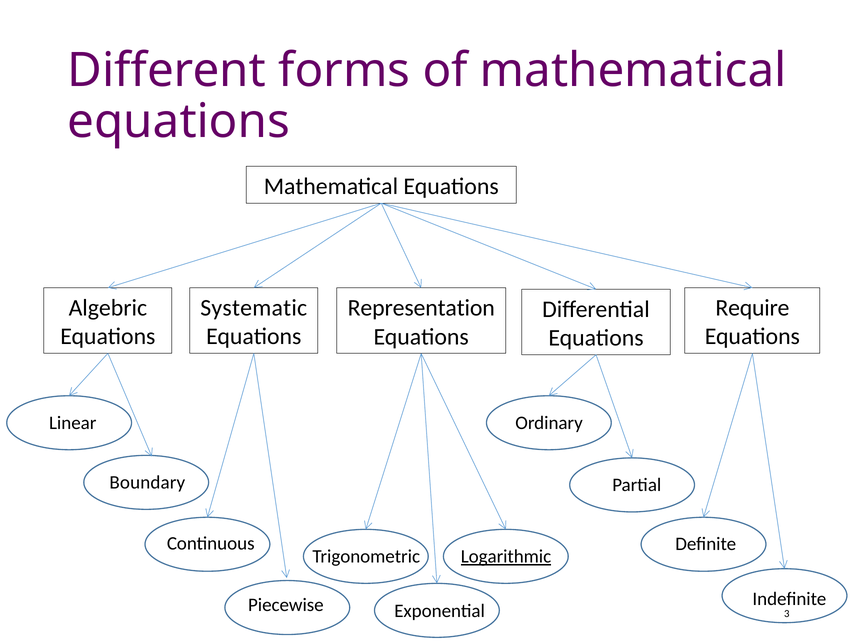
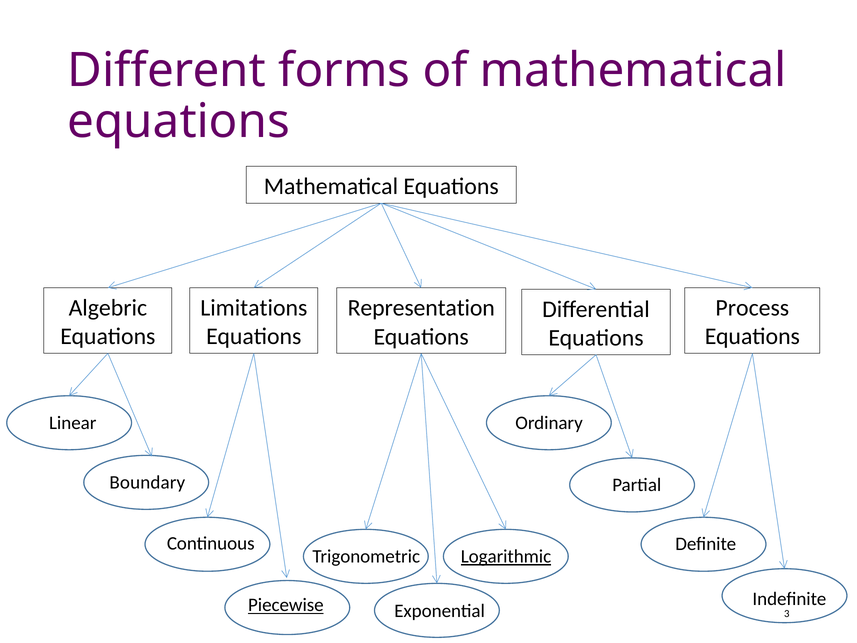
Systematic: Systematic -> Limitations (254, 308)
Require: Require -> Process (752, 308)
Piecewise underline: none -> present (286, 605)
